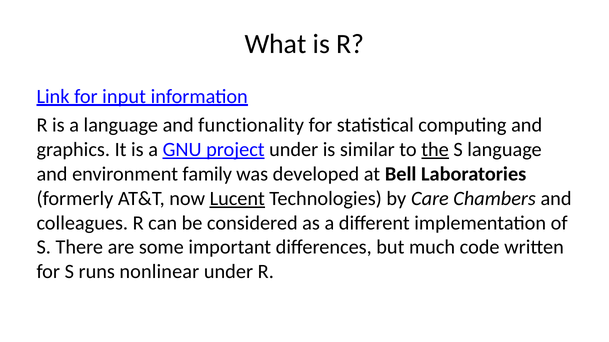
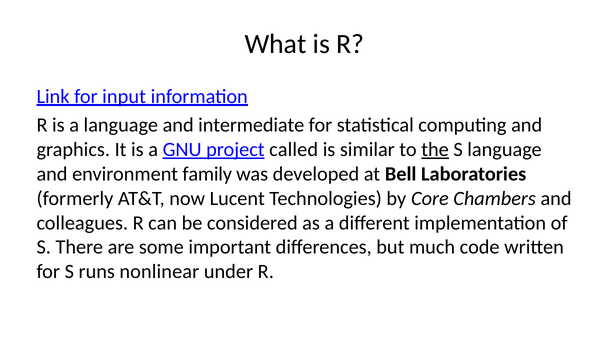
functionality: functionality -> intermediate (251, 125)
project under: under -> called (294, 150)
Lucent underline: present -> none (237, 199)
Care: Care -> Core (430, 199)
